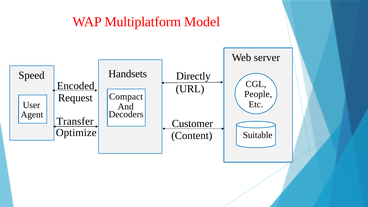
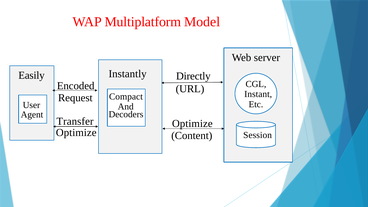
Handsets: Handsets -> Instantly (128, 74)
Speed: Speed -> Easily (32, 75)
People: People -> Instant (258, 94)
Customer: Customer -> Optimize (192, 124)
Suitable: Suitable -> Session (258, 135)
